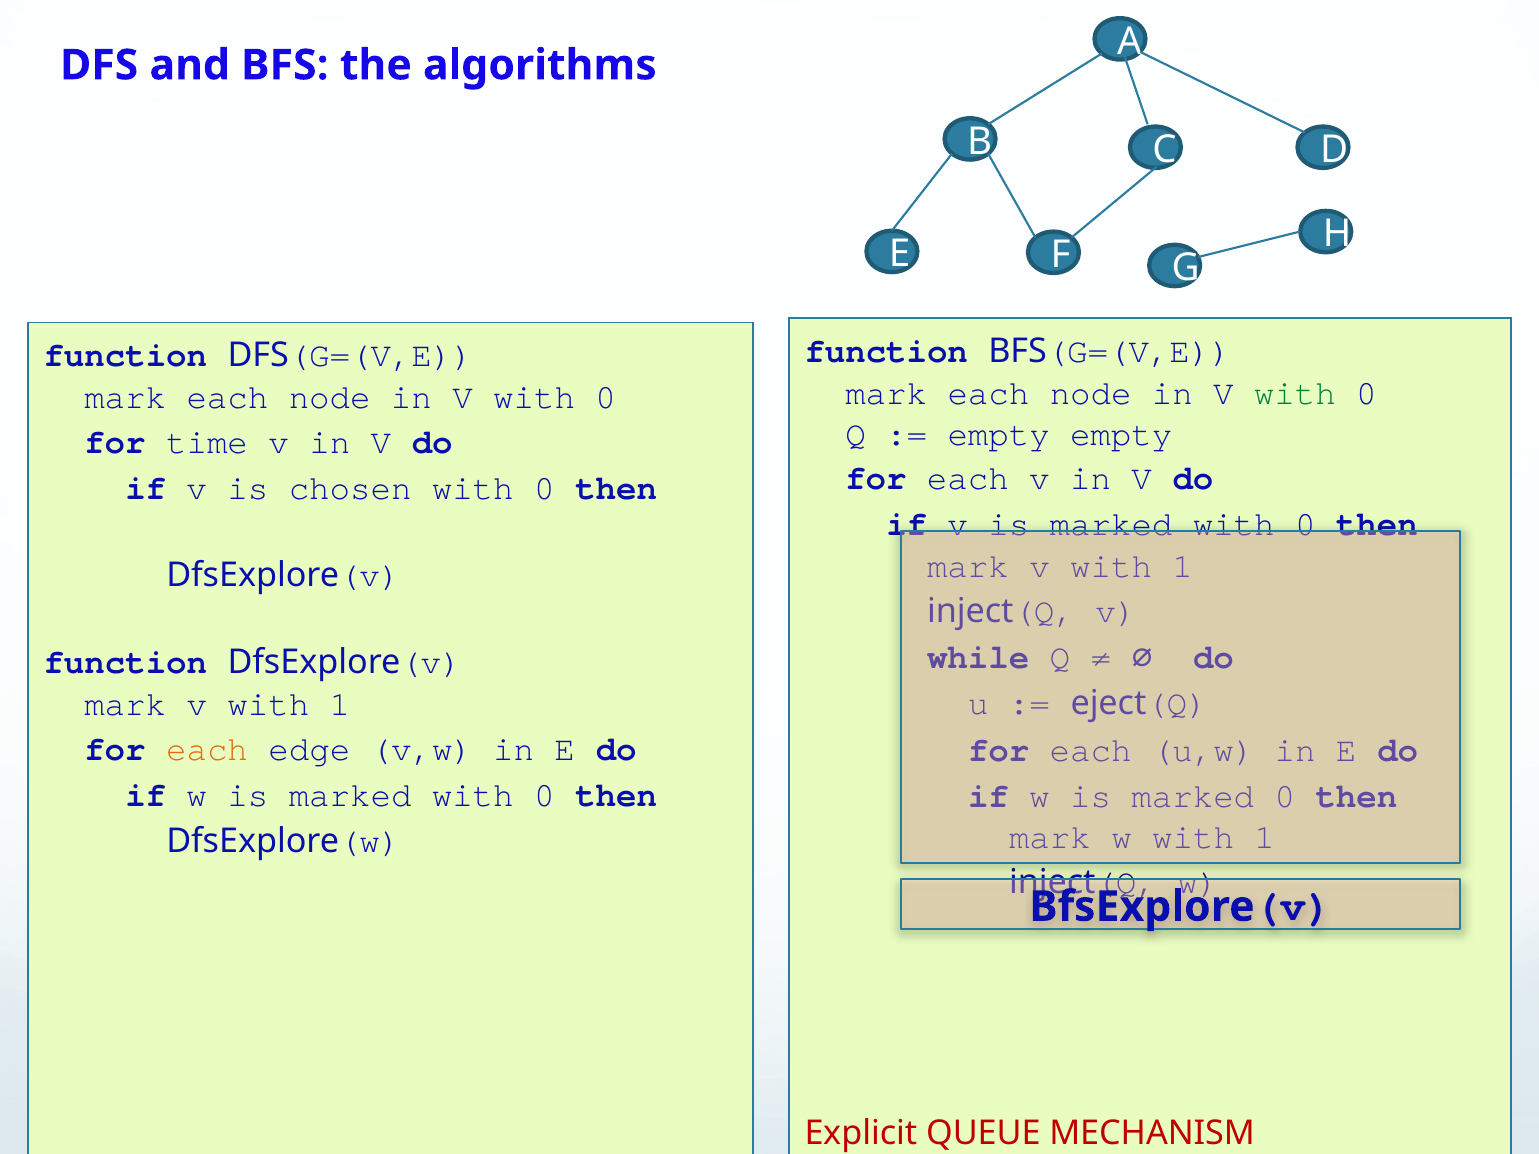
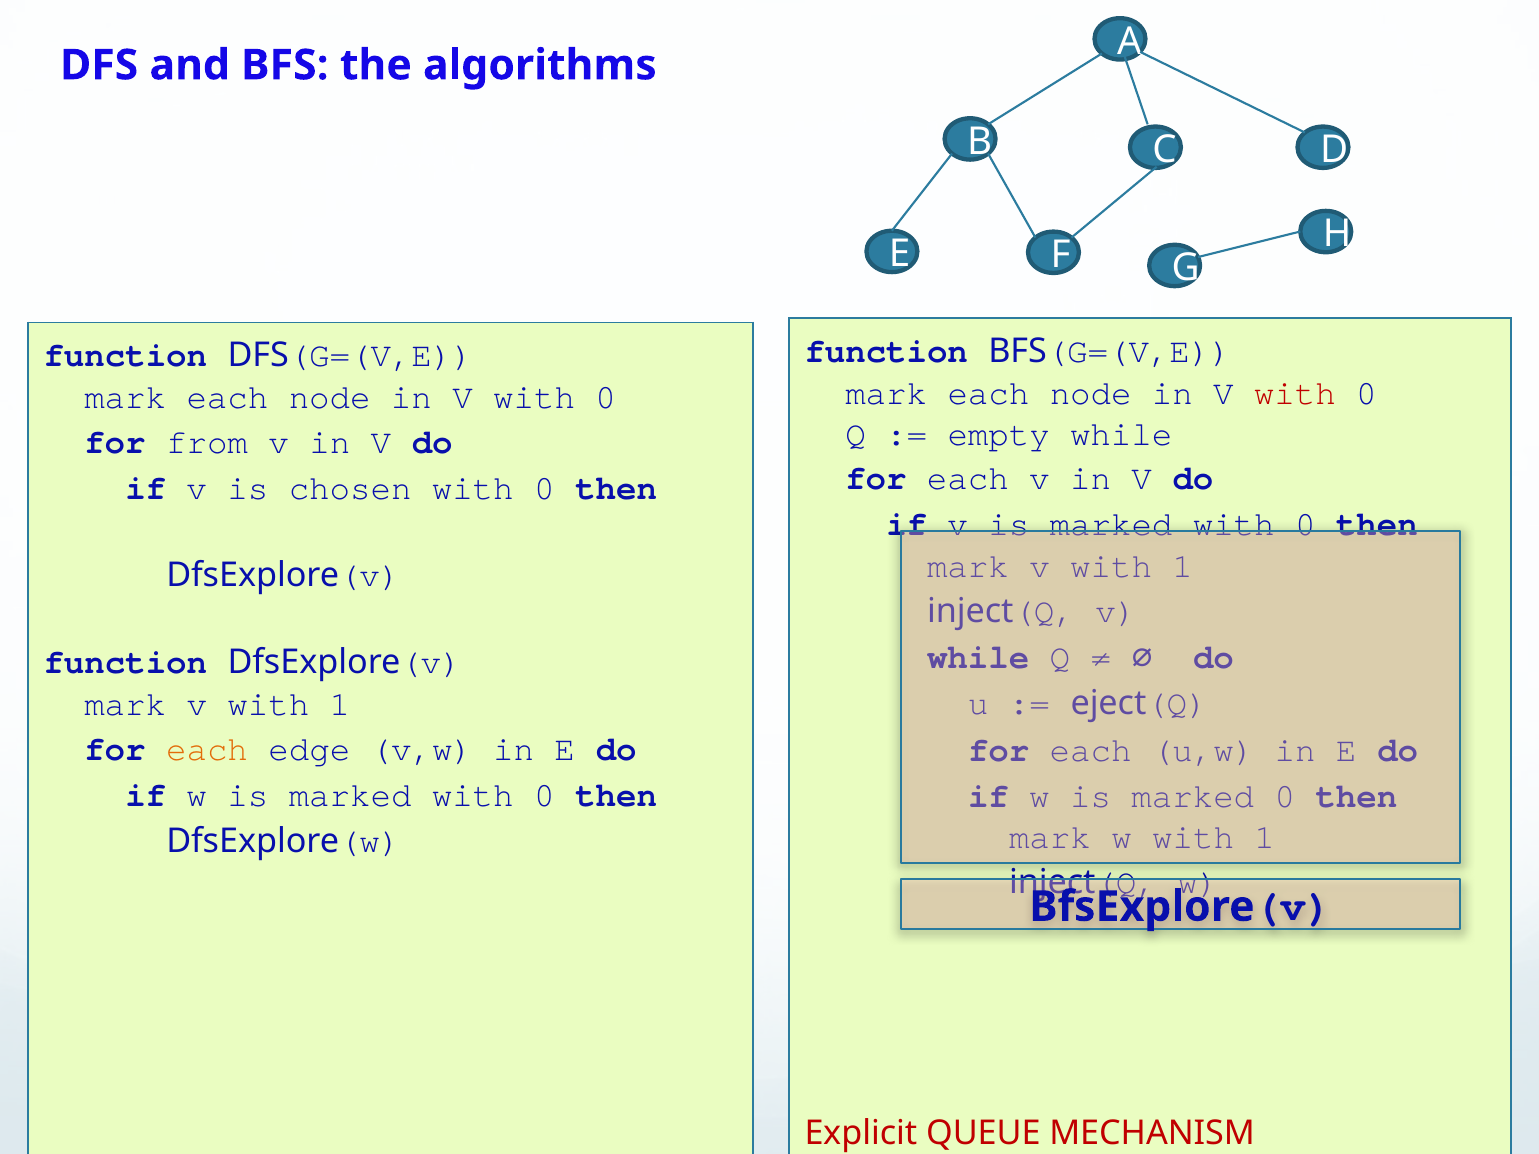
with colour: green -> red (1295, 393)
empty empty: empty -> while (1121, 434)
time: time -> from (207, 443)
